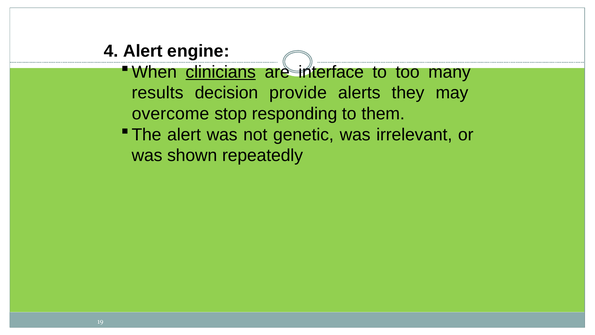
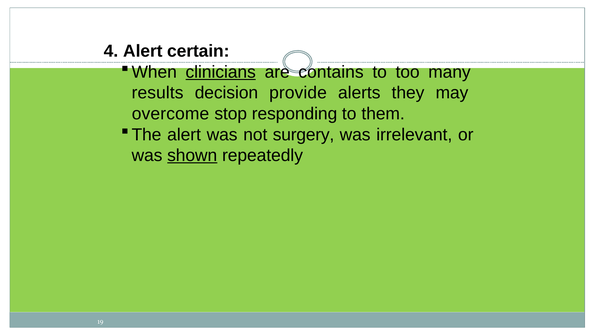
engine: engine -> certain (198, 51)
interface: interface -> contains (331, 72)
genetic: genetic -> surgery (304, 135)
shown underline: none -> present (192, 155)
